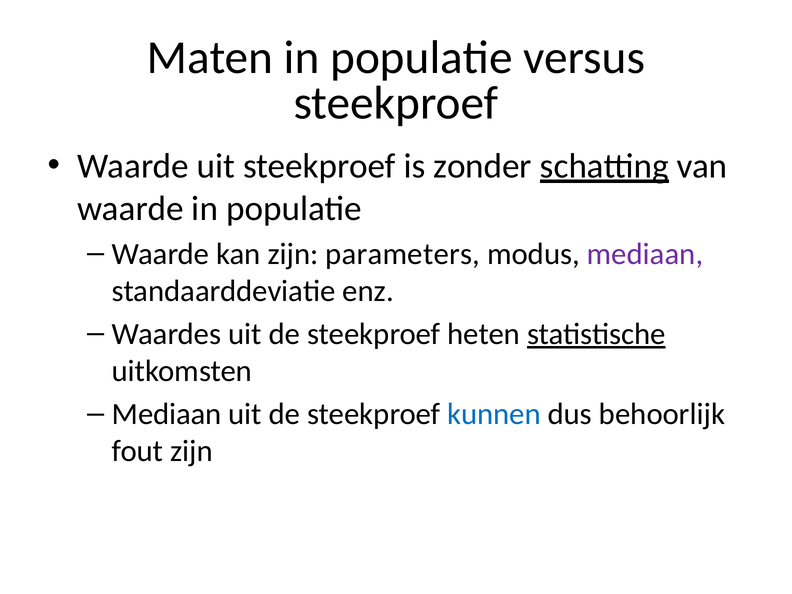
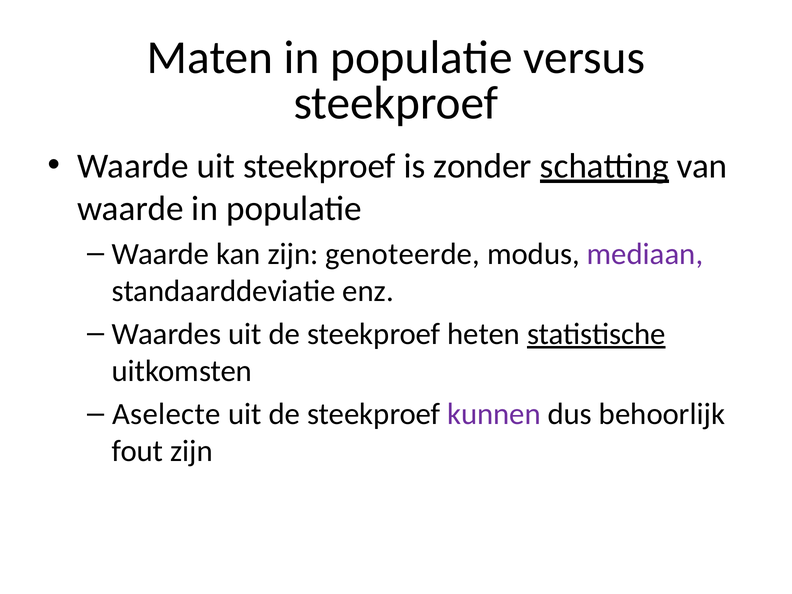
parameters: parameters -> genoteerde (403, 254)
Mediaan: Mediaan -> Aselecte (166, 414)
kunnen colour: blue -> purple (494, 414)
